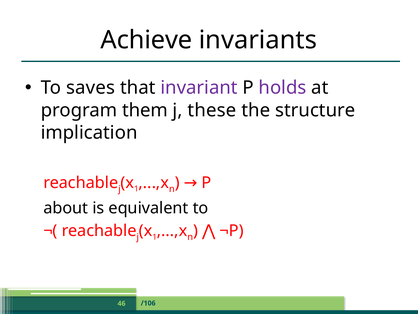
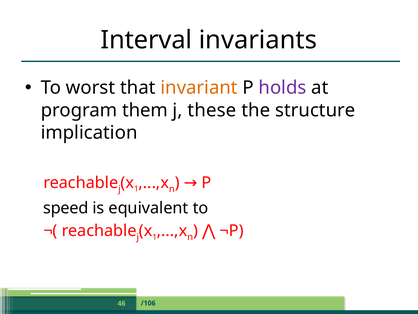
Achieve: Achieve -> Interval (146, 40)
saves: saves -> worst (91, 88)
invariant colour: purple -> orange (199, 88)
about: about -> speed (66, 208)
